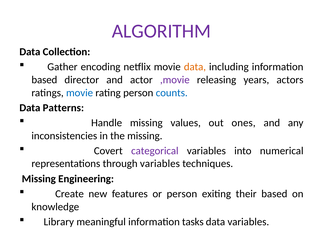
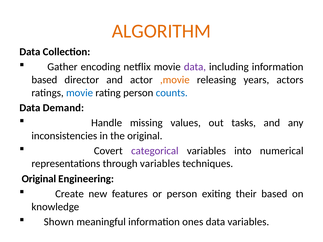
ALGORITHM colour: purple -> orange (161, 31)
data colour: orange -> purple (195, 67)
,movie colour: purple -> orange (175, 80)
Patterns: Patterns -> Demand (63, 108)
ones: ones -> tasks (244, 123)
the missing: missing -> original (145, 136)
Missing: Missing -> Original (39, 179)
Library: Library -> Shown (59, 222)
tasks: tasks -> ones (193, 222)
